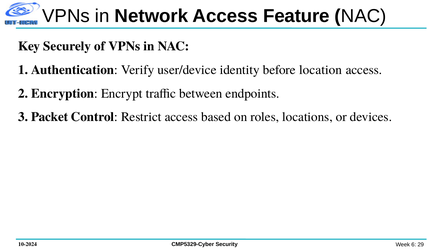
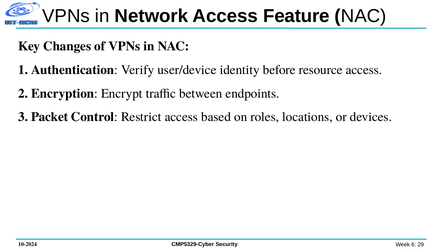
Securely: Securely -> Changes (67, 46)
location: location -> resource (321, 70)
